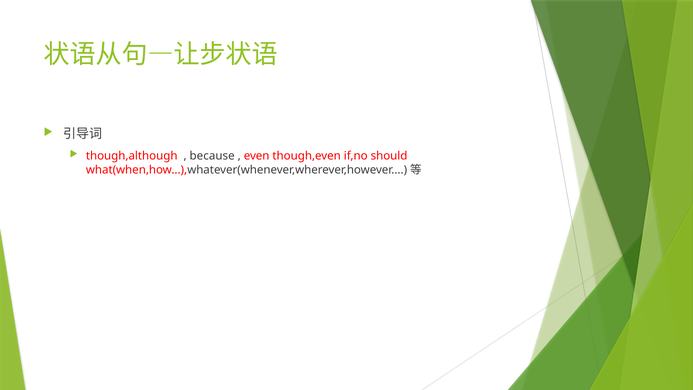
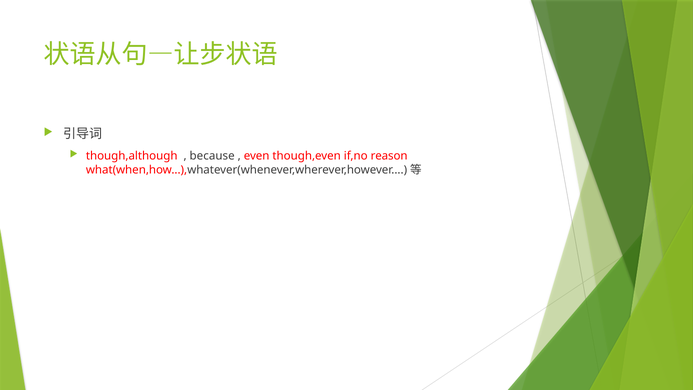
should: should -> reason (389, 156)
